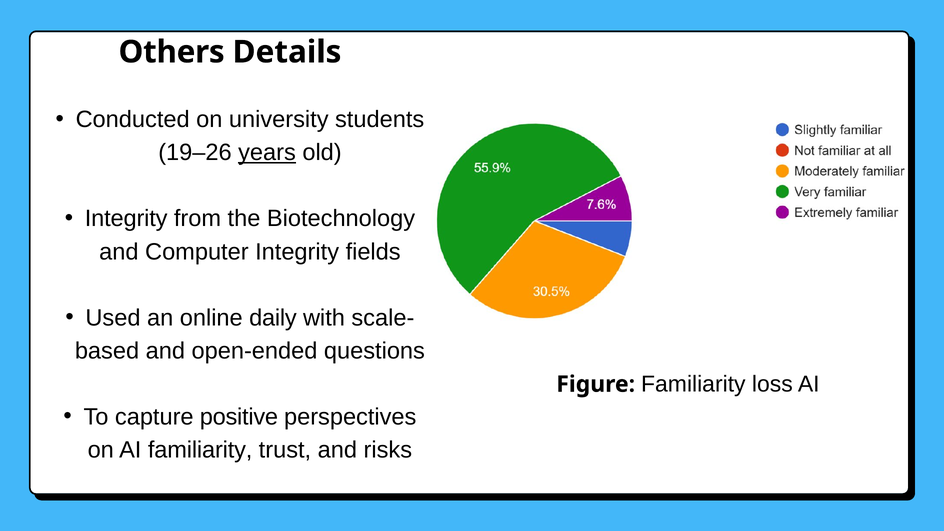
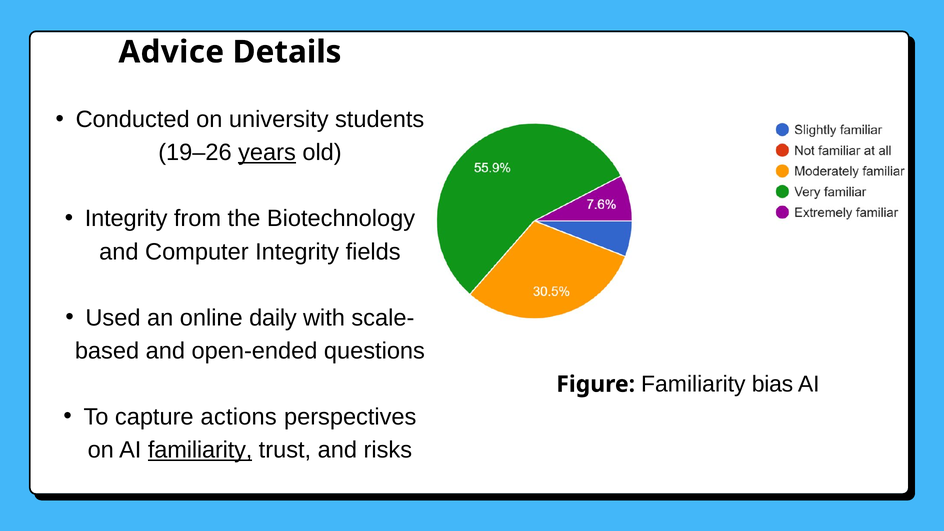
Others: Others -> Advice (171, 52)
loss: loss -> bias (772, 384)
positive: positive -> actions (239, 417)
familiarity underline: none -> present (200, 450)
